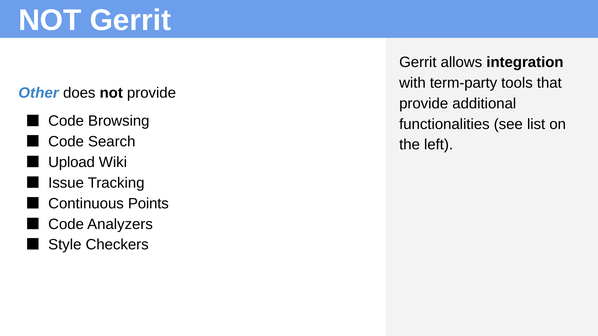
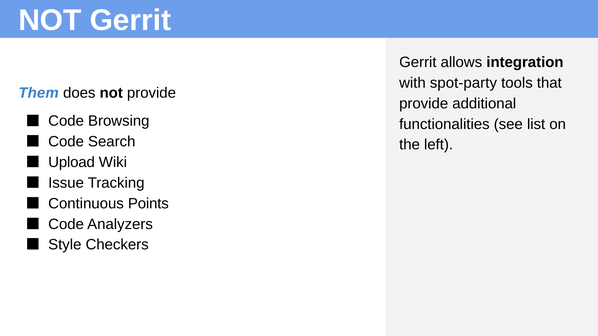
term-party: term-party -> spot-party (463, 83)
Other: Other -> Them (39, 93)
